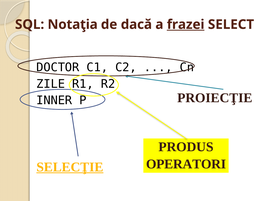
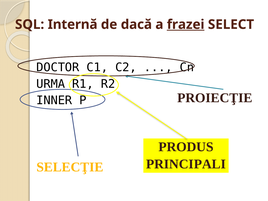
Notaţia: Notaţia -> Internă (73, 24)
ZILE: ZILE -> URMA (51, 84)
OPERATORI: OPERATORI -> PRINCIPALI (186, 164)
SELECŢIE underline: present -> none (70, 167)
